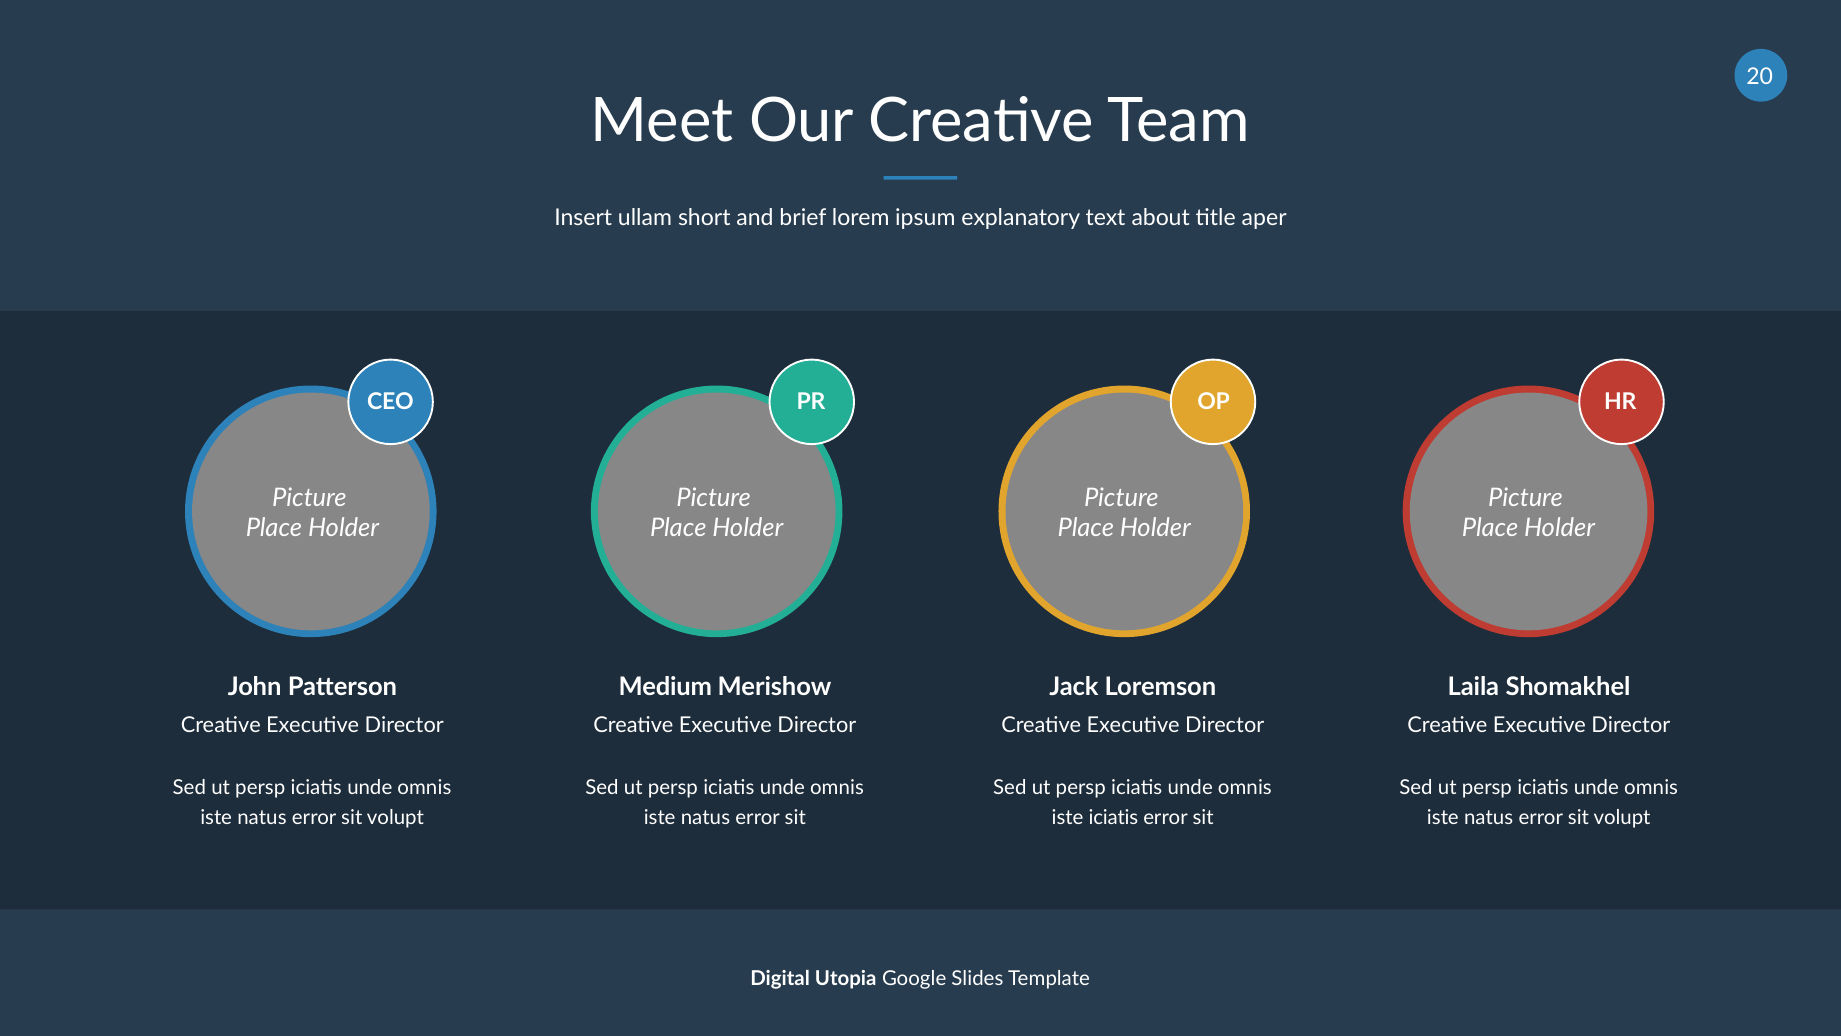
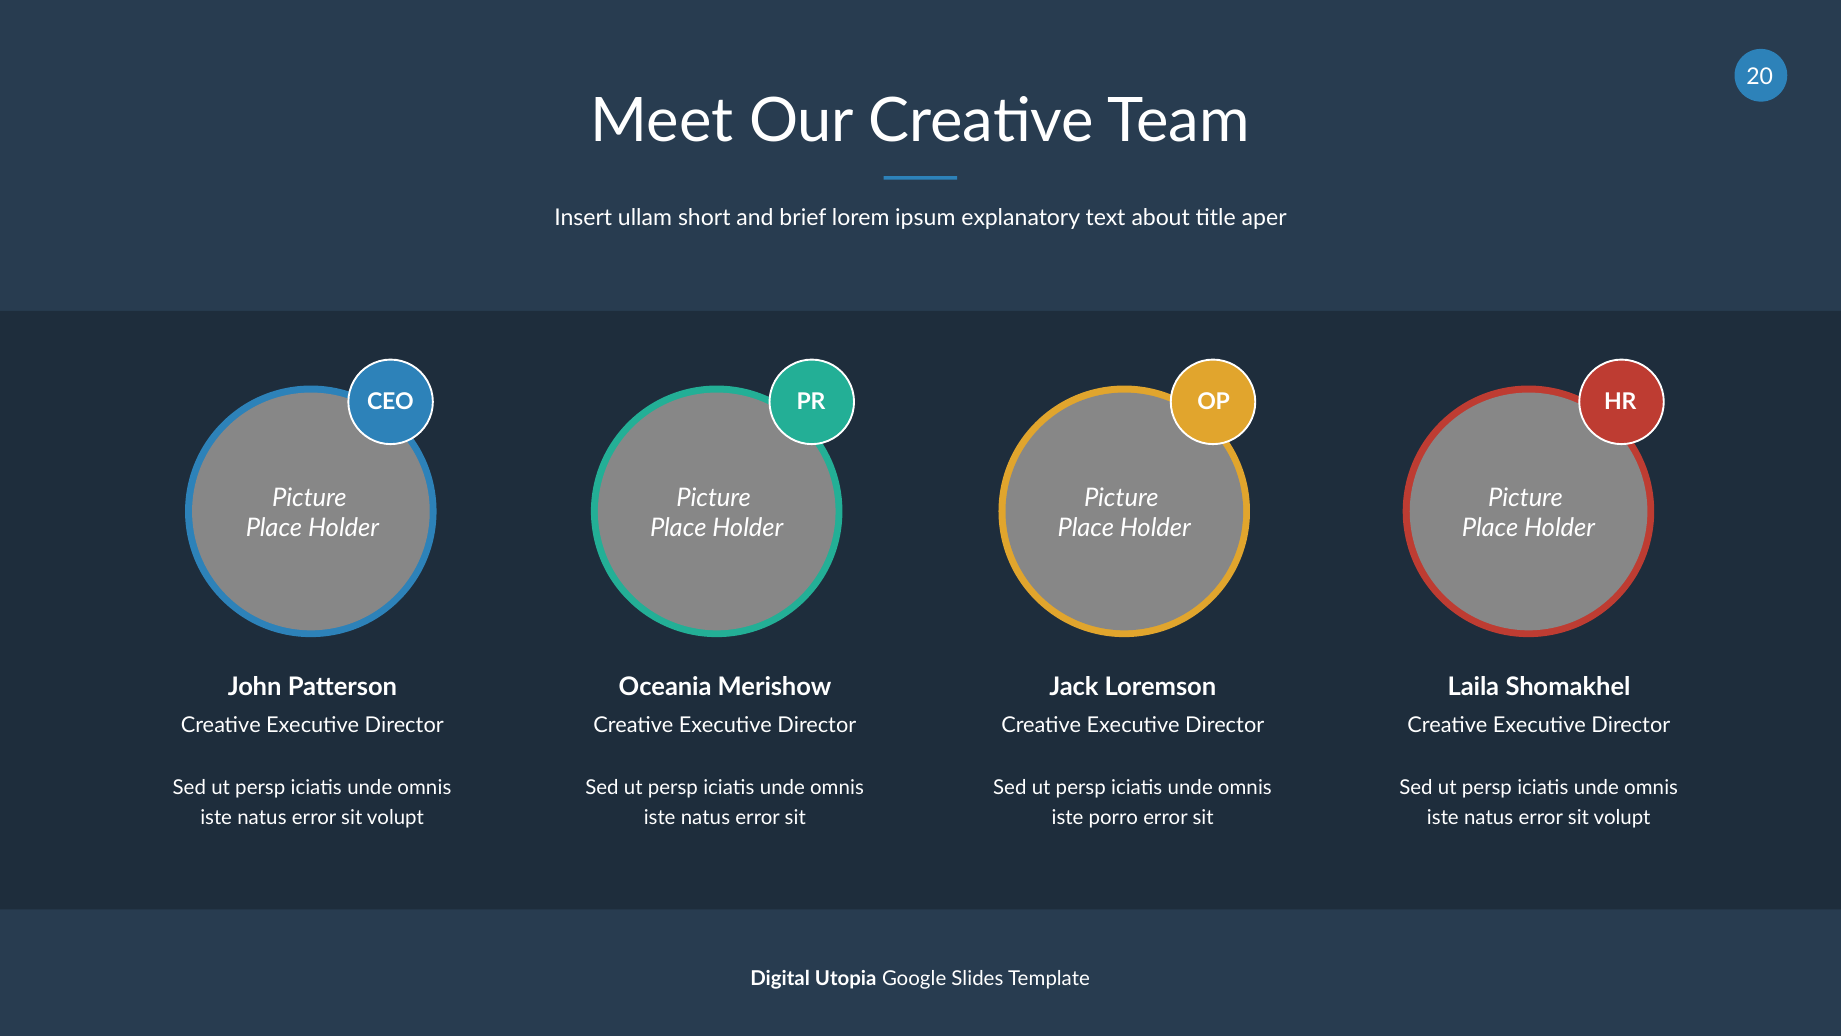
Medium: Medium -> Oceania (665, 686)
iste iciatis: iciatis -> porro (1113, 818)
